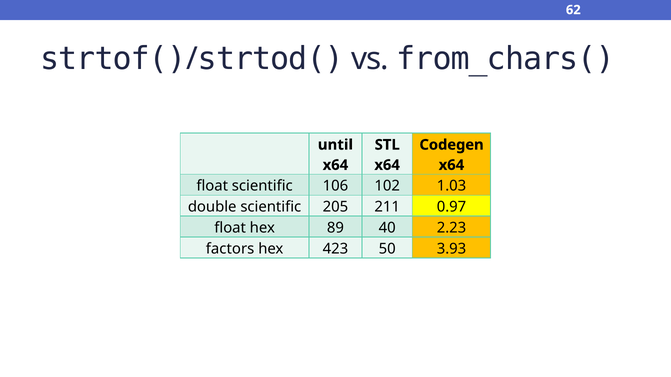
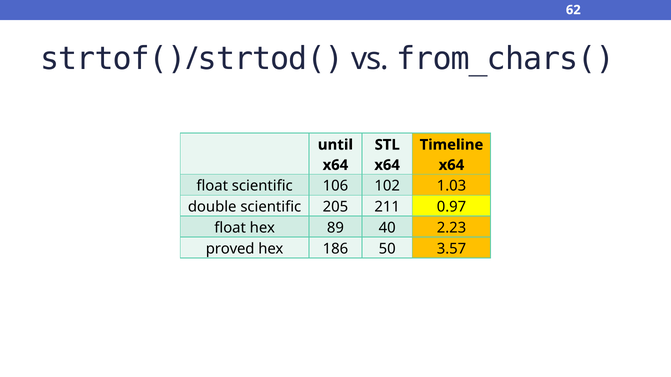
Codegen: Codegen -> Timeline (451, 145)
factors: factors -> proved (230, 249)
423: 423 -> 186 (335, 249)
3.93: 3.93 -> 3.57 (452, 249)
